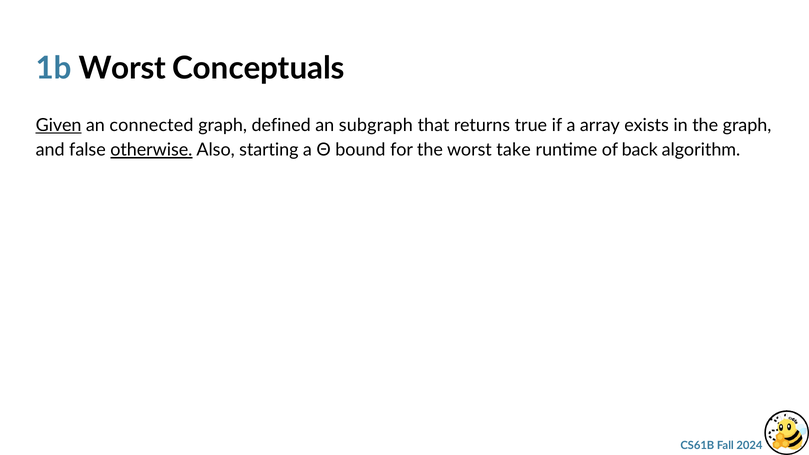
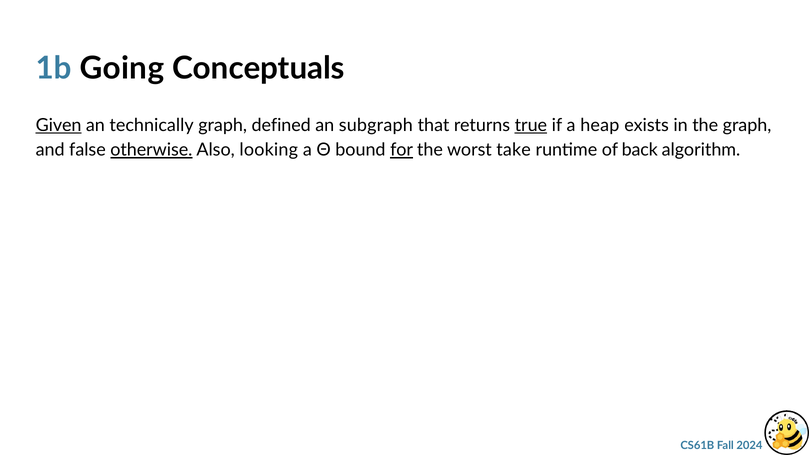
1b Worst: Worst -> Going (122, 69)
connected: connected -> technically (152, 125)
true underline: none -> present (531, 125)
array: array -> heap (600, 125)
starting: starting -> looking (269, 150)
for underline: none -> present (402, 150)
